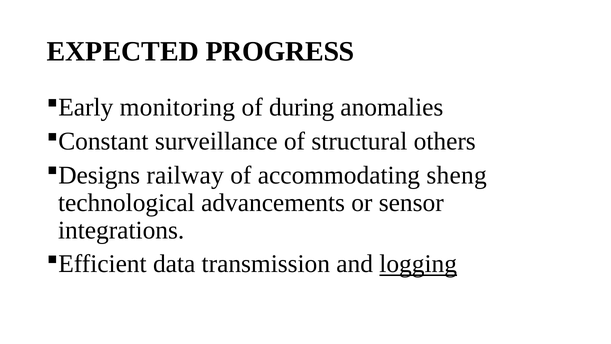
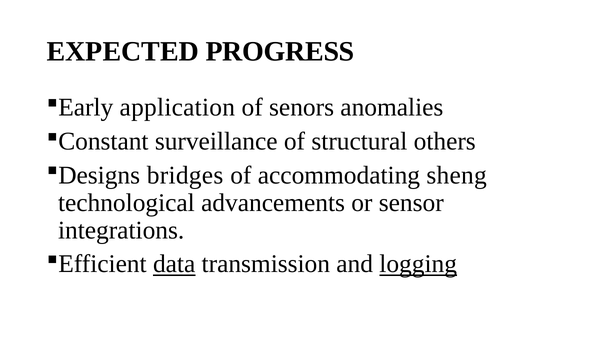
monitoring: monitoring -> application (177, 107)
during: during -> senors (302, 107)
railway: railway -> bridges (185, 175)
data underline: none -> present (174, 264)
